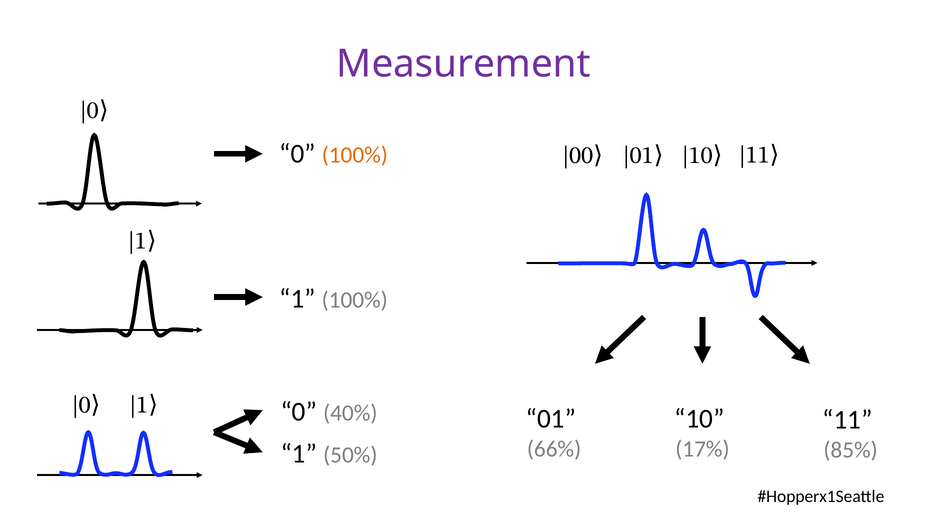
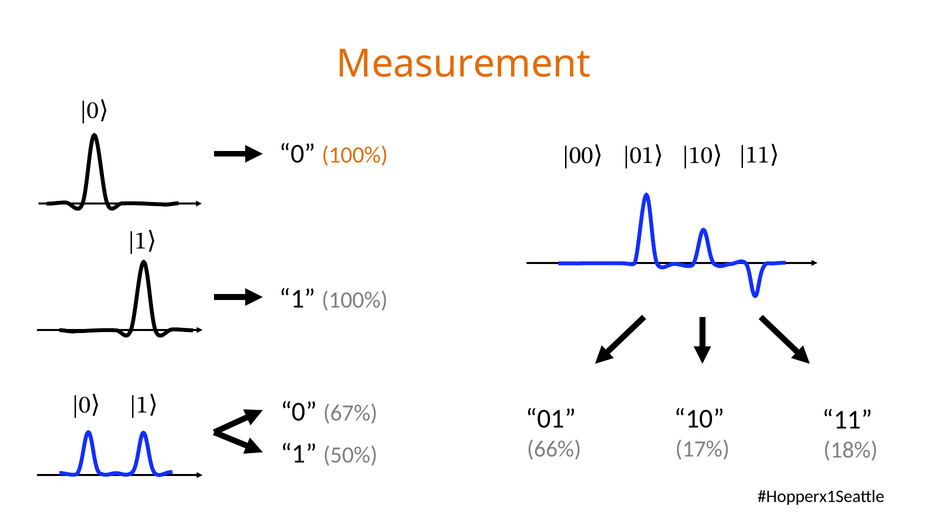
Measurement colour: purple -> orange (464, 64)
40%: 40% -> 67% (350, 413)
85%: 85% -> 18% (851, 450)
